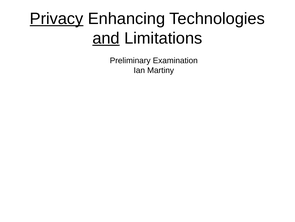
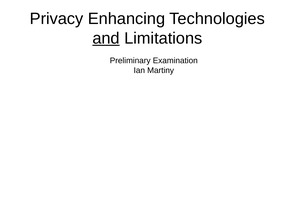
Privacy underline: present -> none (57, 19)
